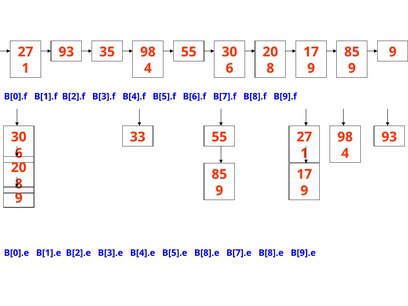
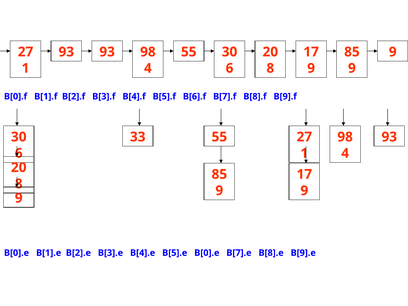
93 35: 35 -> 93 (107, 52)
B[5].e B[8].e: B[8].e -> B[0].e (207, 253)
